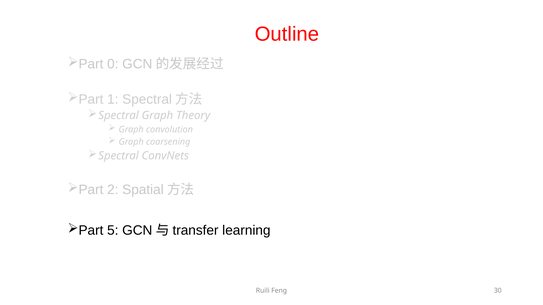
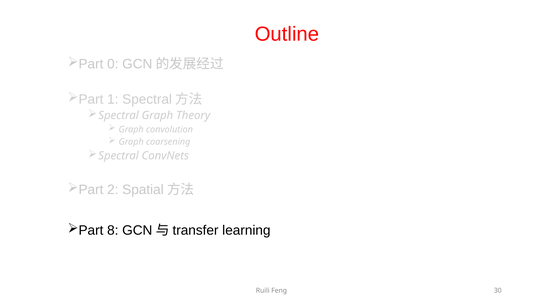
5: 5 -> 8 (113, 231)
